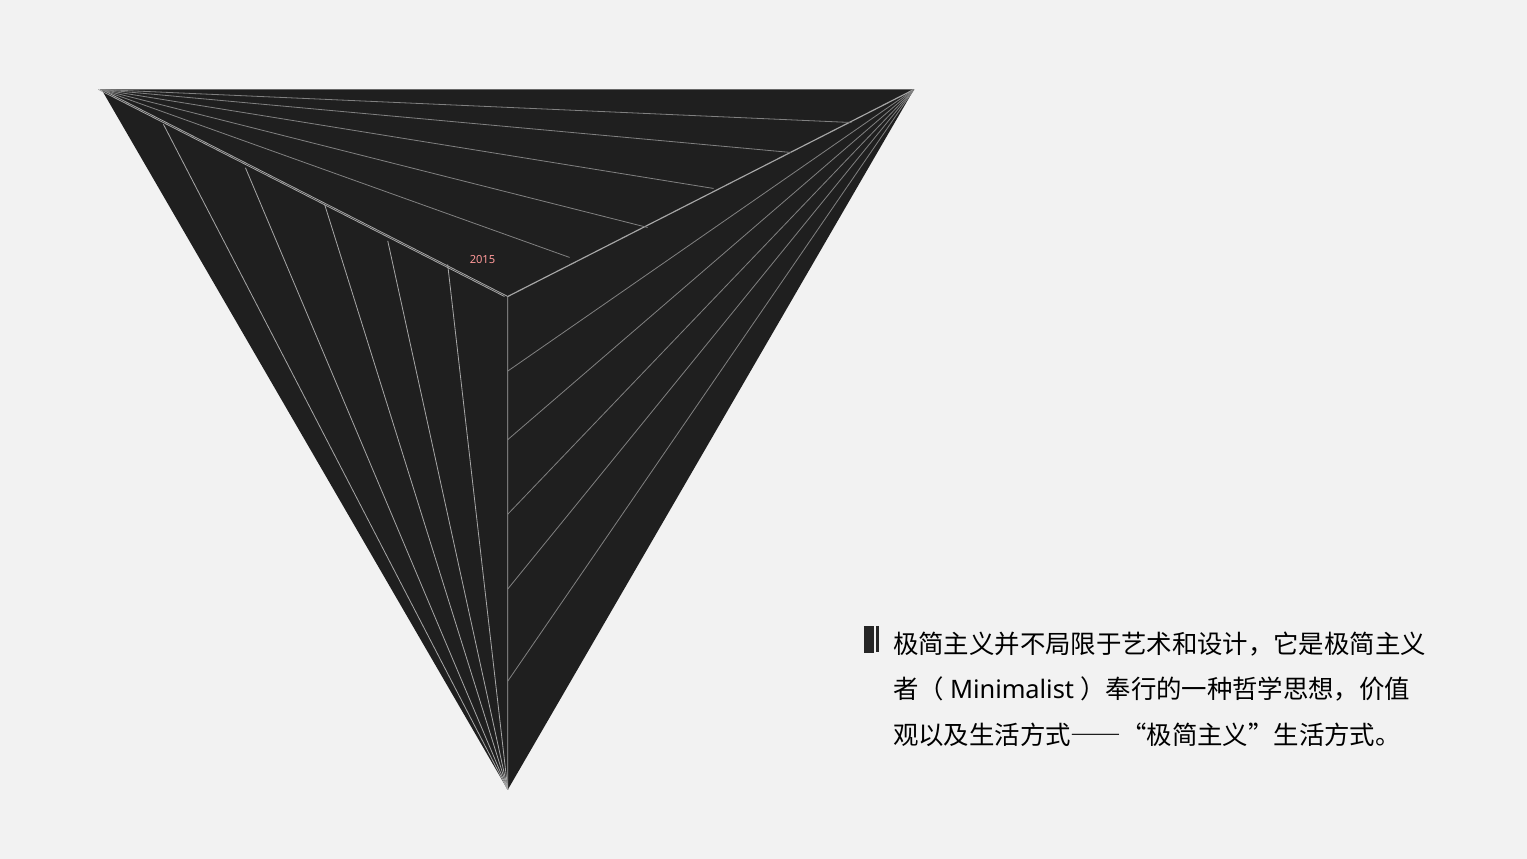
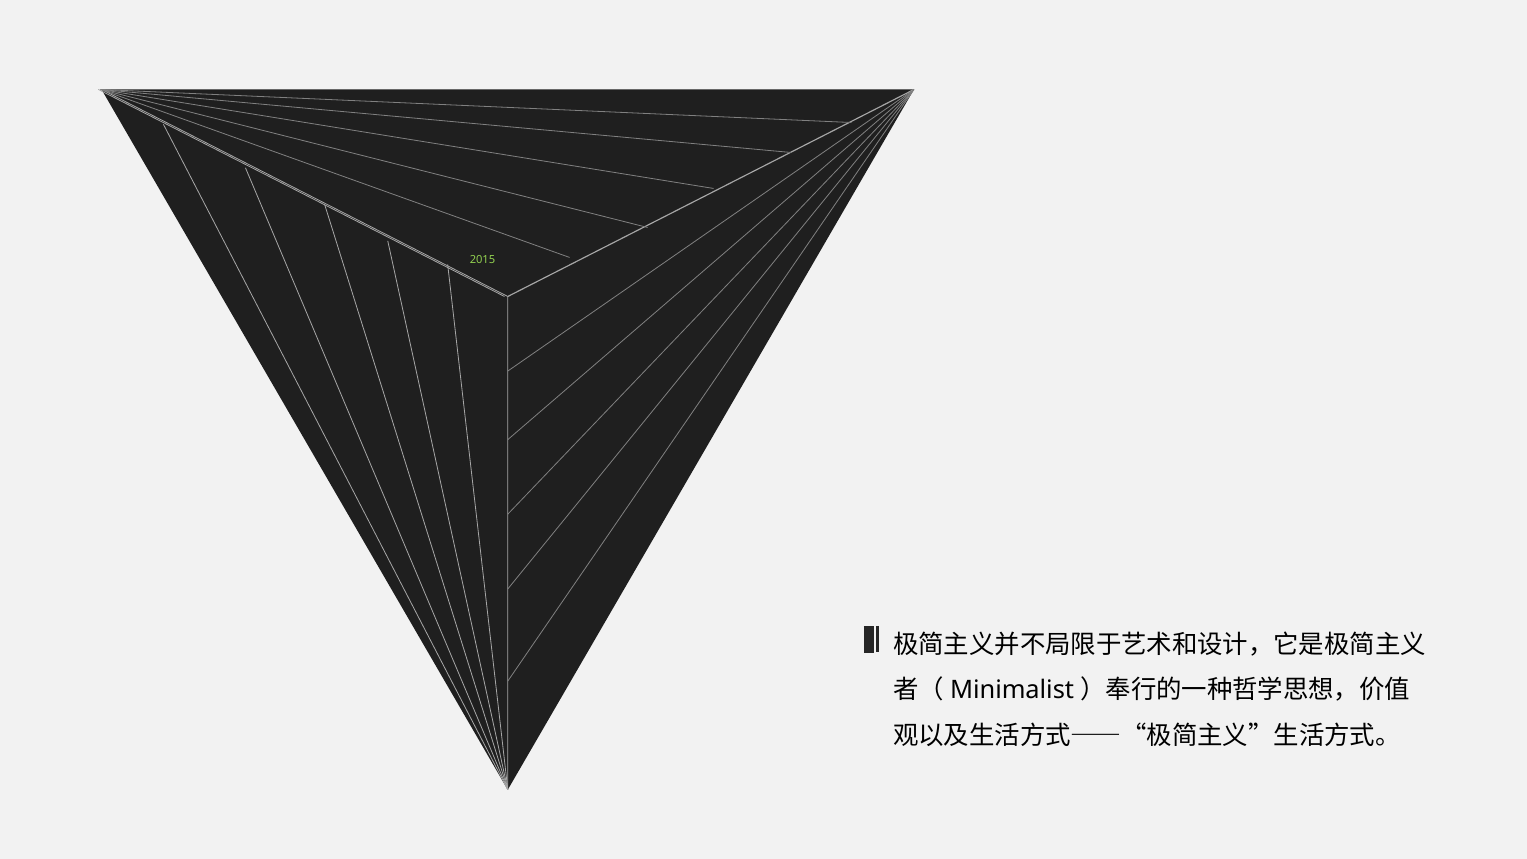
2015 colour: pink -> light green (483, 260)
